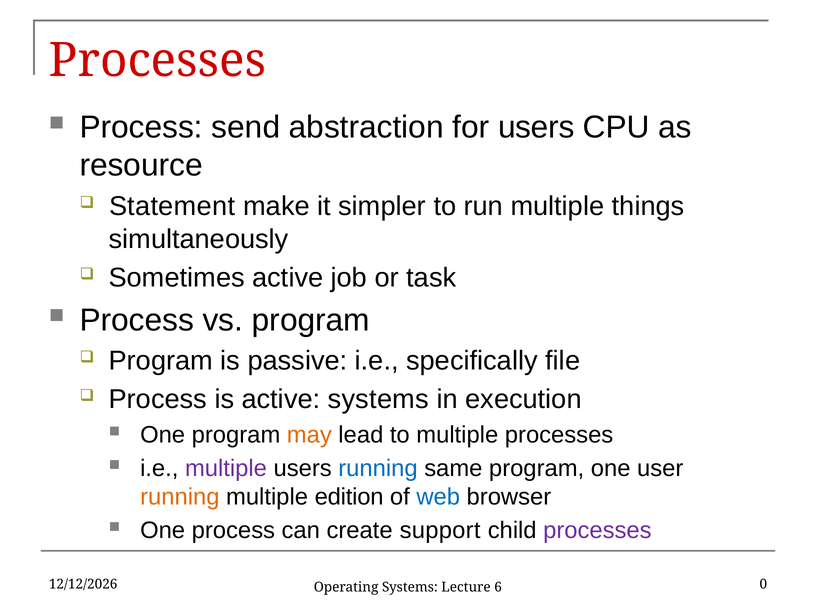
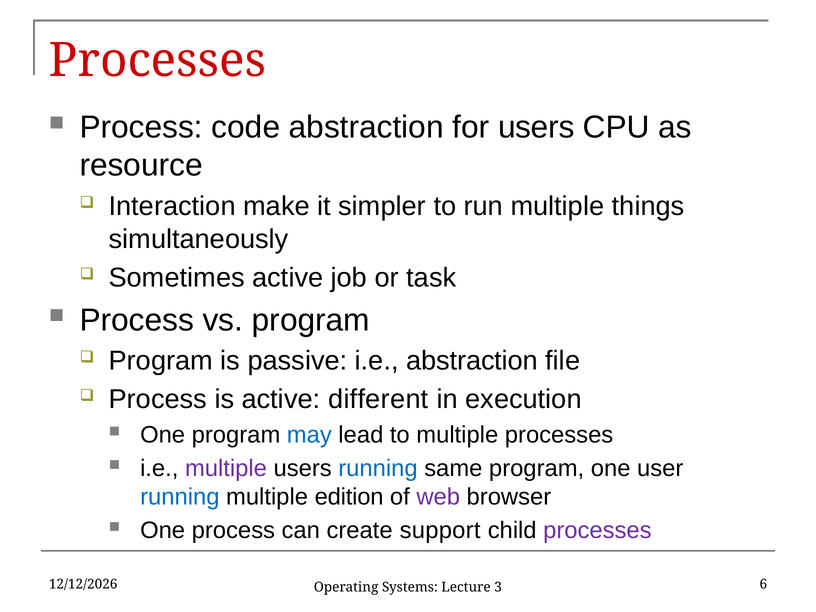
send: send -> code (246, 127)
Statement: Statement -> Interaction (172, 206)
i.e specifically: specifically -> abstraction (472, 361)
active systems: systems -> different (378, 400)
may colour: orange -> blue (309, 435)
running colour: orange -> blue (180, 497)
web colour: blue -> purple (438, 497)
0: 0 -> 6 (763, 584)
6: 6 -> 3 (498, 587)
